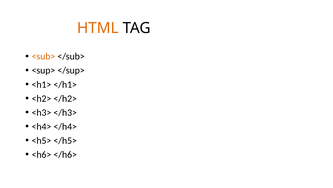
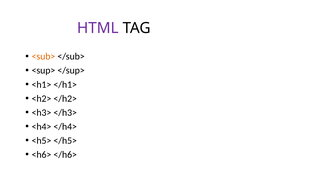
HTML colour: orange -> purple (98, 28)
